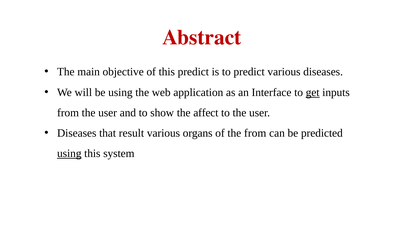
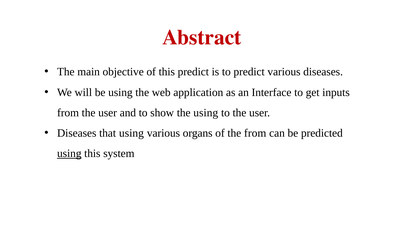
get underline: present -> none (313, 92)
the affect: affect -> using (206, 113)
that result: result -> using (131, 133)
